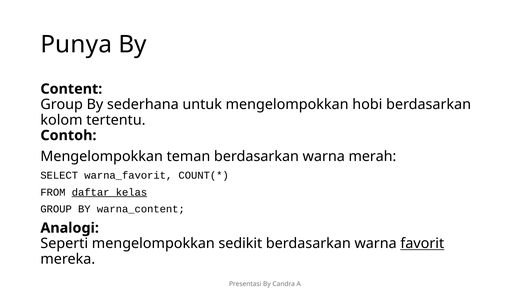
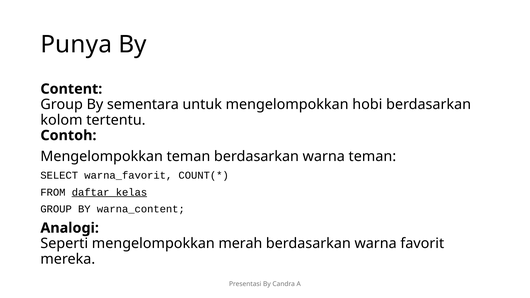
sederhana: sederhana -> sementara (143, 104)
warna merah: merah -> teman (372, 157)
sedikit: sedikit -> merah (240, 244)
favorit underline: present -> none (422, 244)
